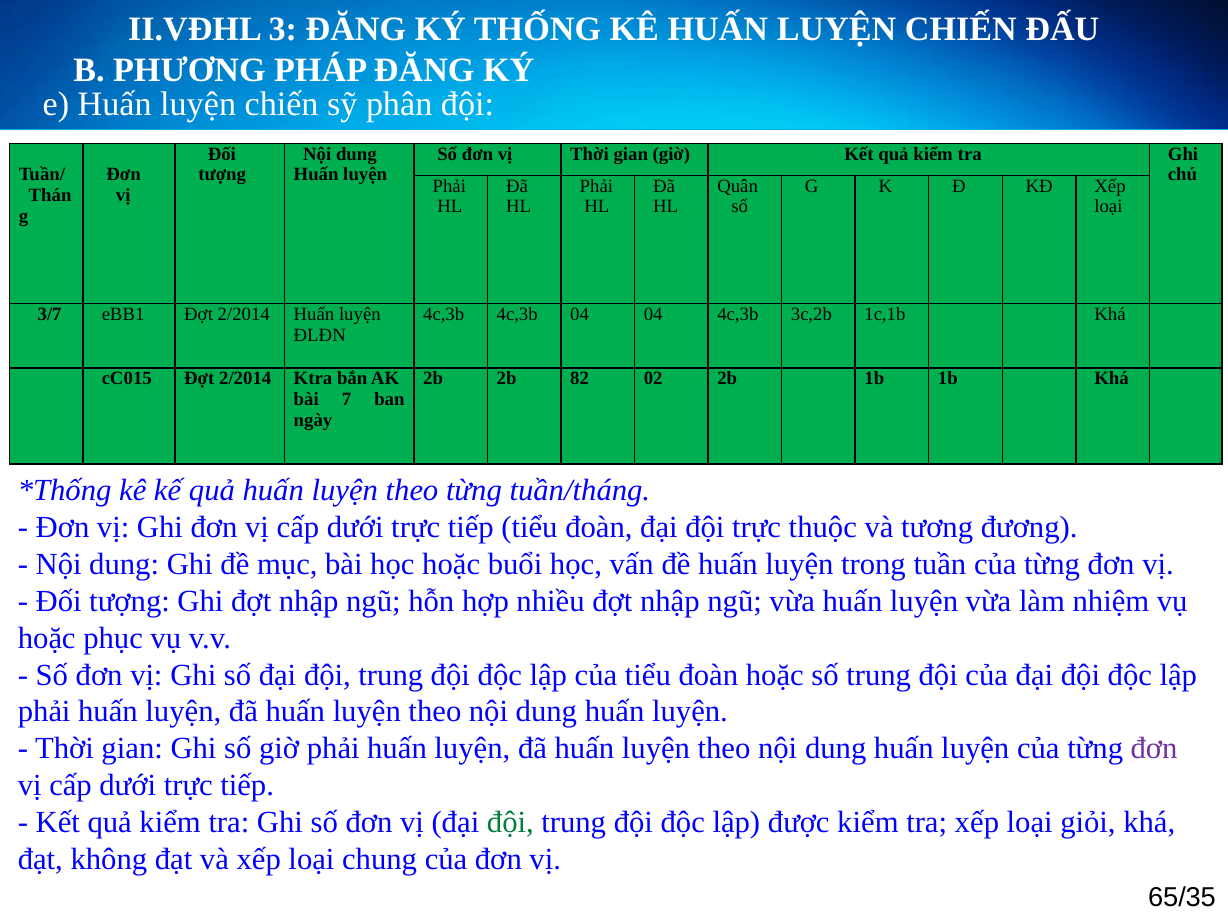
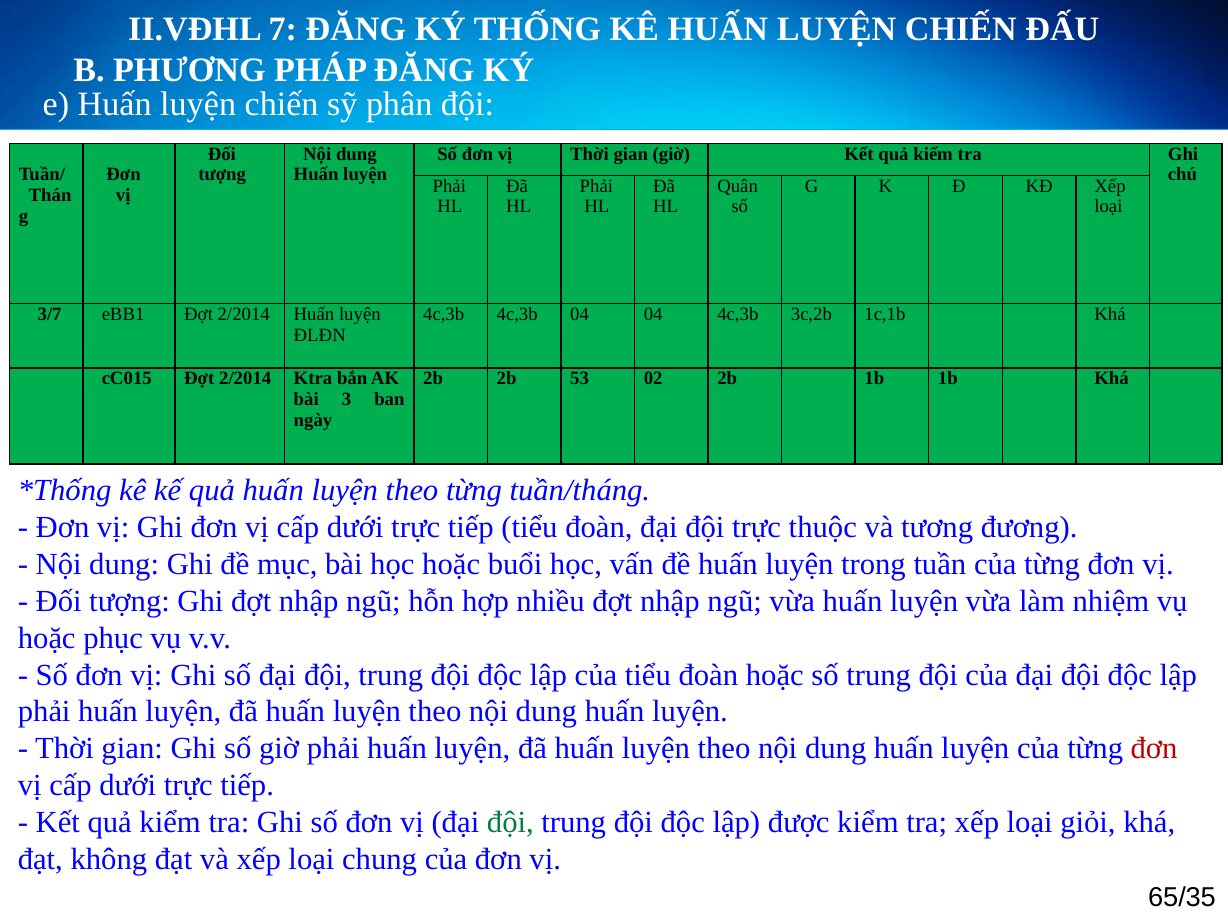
3: 3 -> 7 (283, 29)
82: 82 -> 53 (580, 378)
7: 7 -> 3 (346, 399)
đơn colour: purple -> red (1154, 749)
